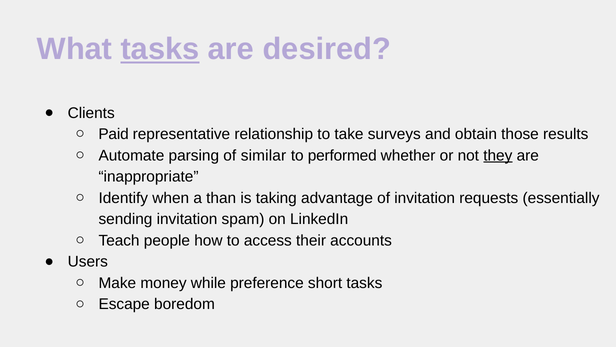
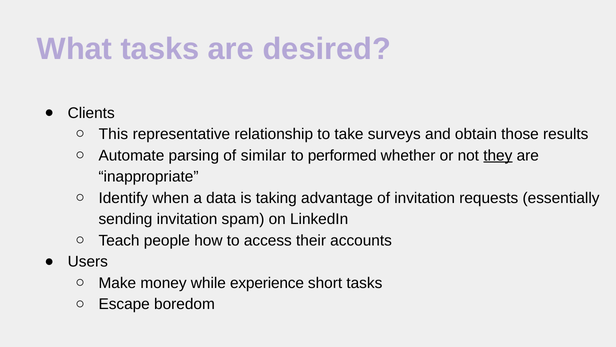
tasks underline: present -> none (160, 49)
Paid: Paid -> This (113, 134)
than: than -> data (221, 198)
preference: preference -> experience (267, 283)
